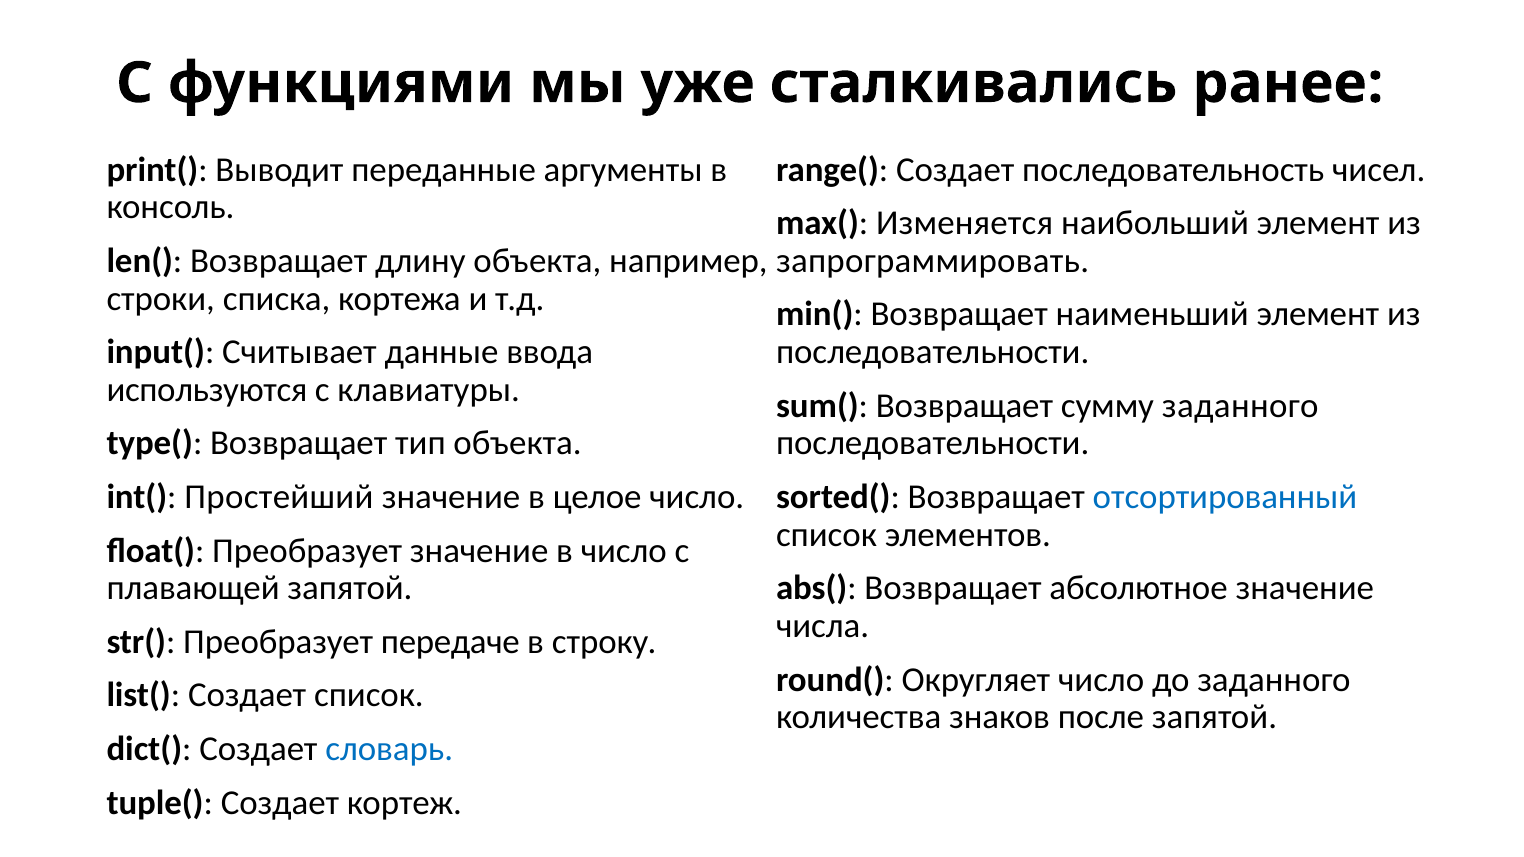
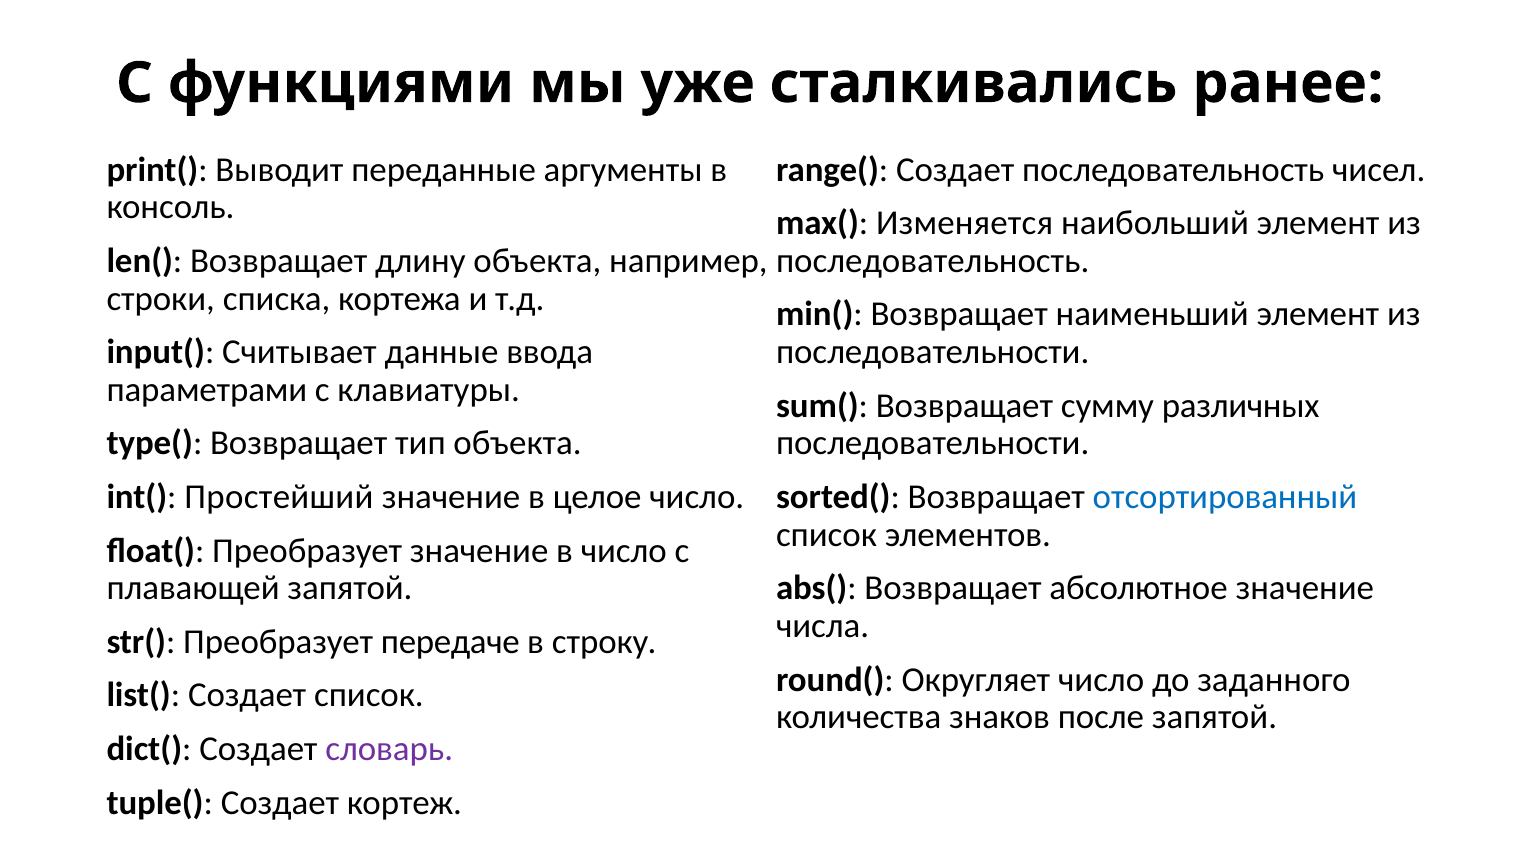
запрограммировать: запрограммировать -> последовательность (933, 261)
используются: используются -> параметрами (207, 390)
сумму заданного: заданного -> различных (1241, 406)
словарь colour: blue -> purple (389, 749)
